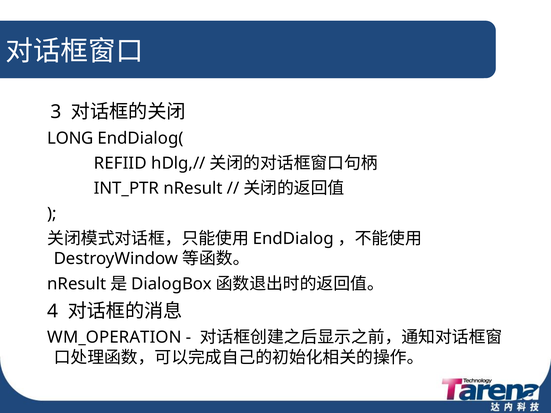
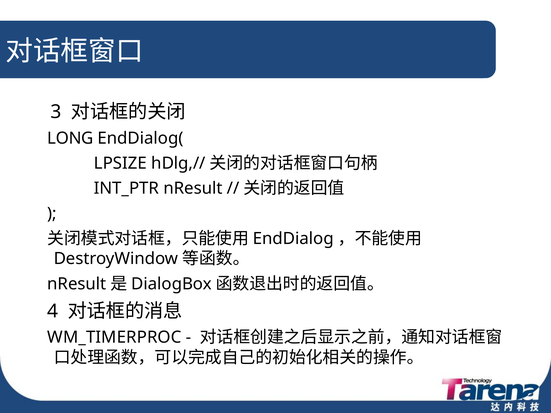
REFIID: REFIID -> LPSIZE (120, 163)
WM_OPERATION: WM_OPERATION -> WM_TIMERPROC (114, 338)
